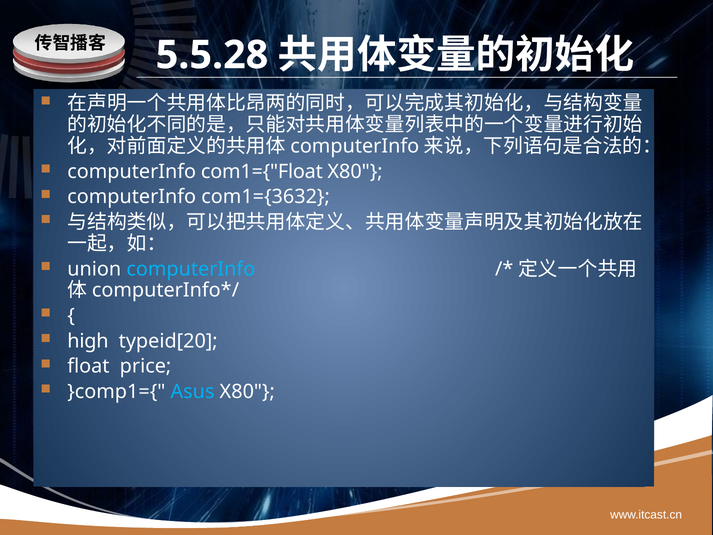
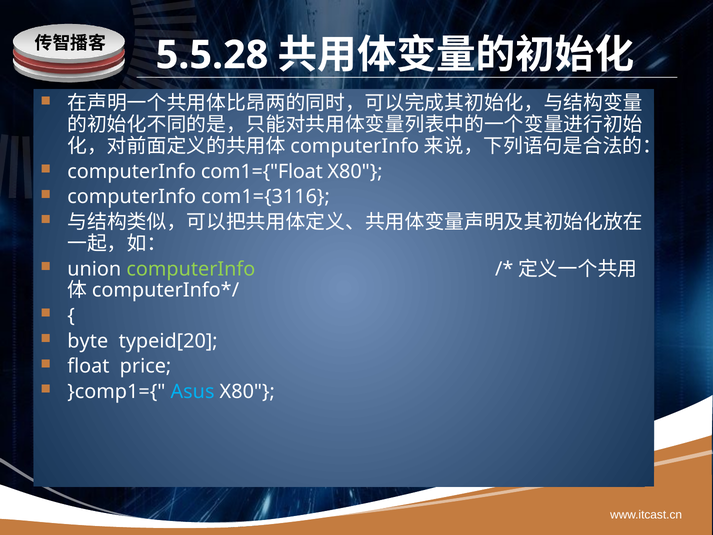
com1={3632: com1={3632 -> com1={3116 (266, 197)
computerInfo colour: light blue -> light green (191, 269)
high: high -> byte (88, 341)
